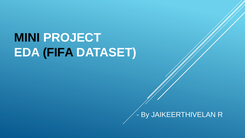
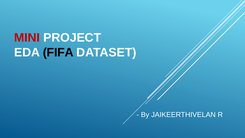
MINI colour: black -> red (27, 38)
